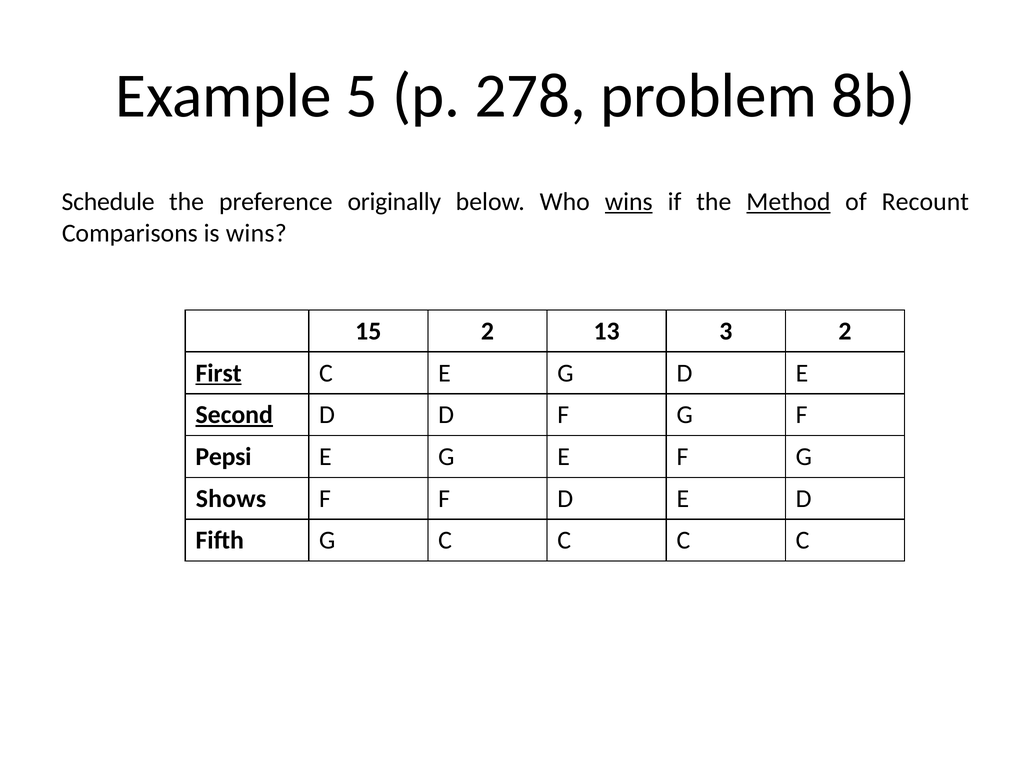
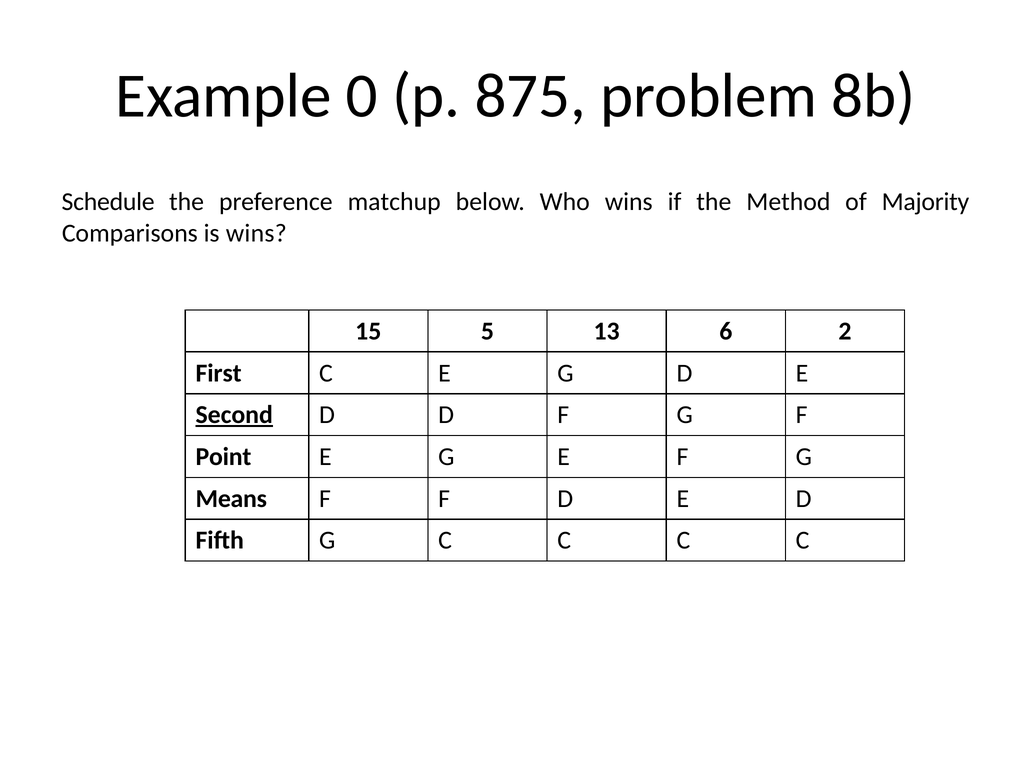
5: 5 -> 0 (362, 96)
278: 278 -> 875 (530, 96)
originally: originally -> matchup (394, 202)
wins underline: present -> none (629, 202)
Method underline: present -> none (788, 202)
Recount: Recount -> Majority (925, 202)
15 2: 2 -> 5 (487, 331)
3: 3 -> 6 (726, 331)
First underline: present -> none (219, 373)
Pepsi: Pepsi -> Point (223, 457)
Shows: Shows -> Means (231, 499)
